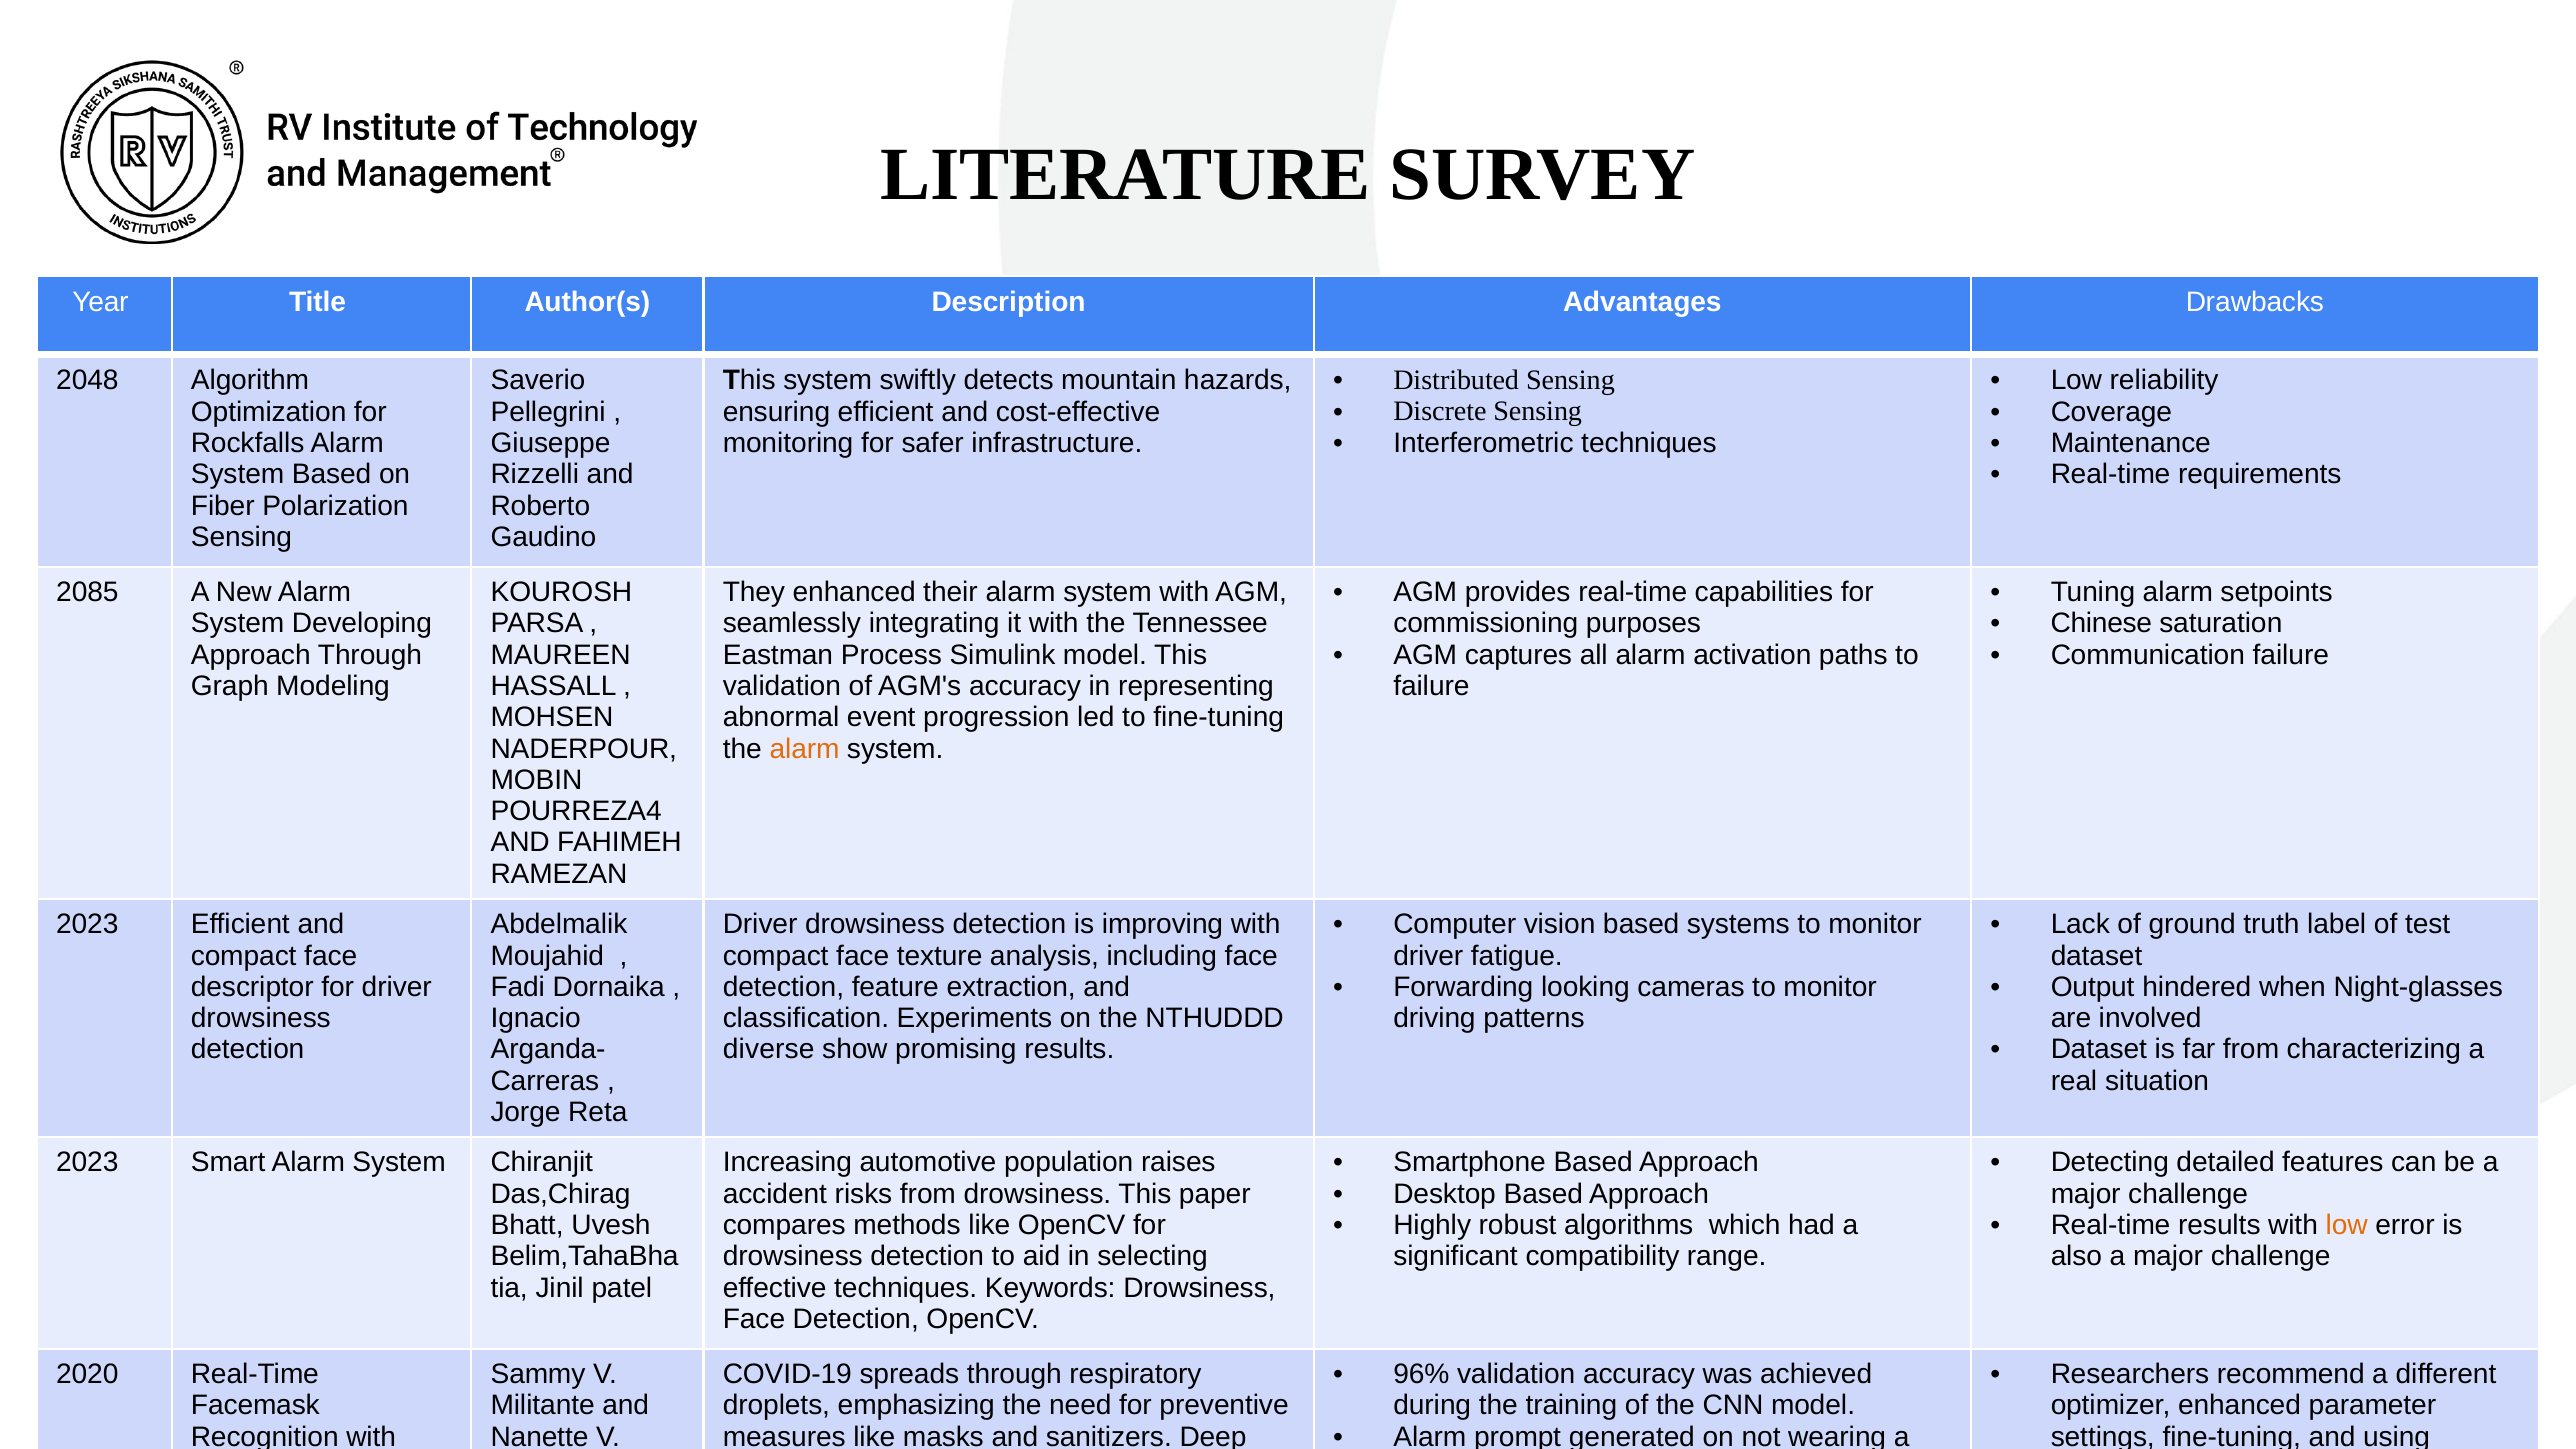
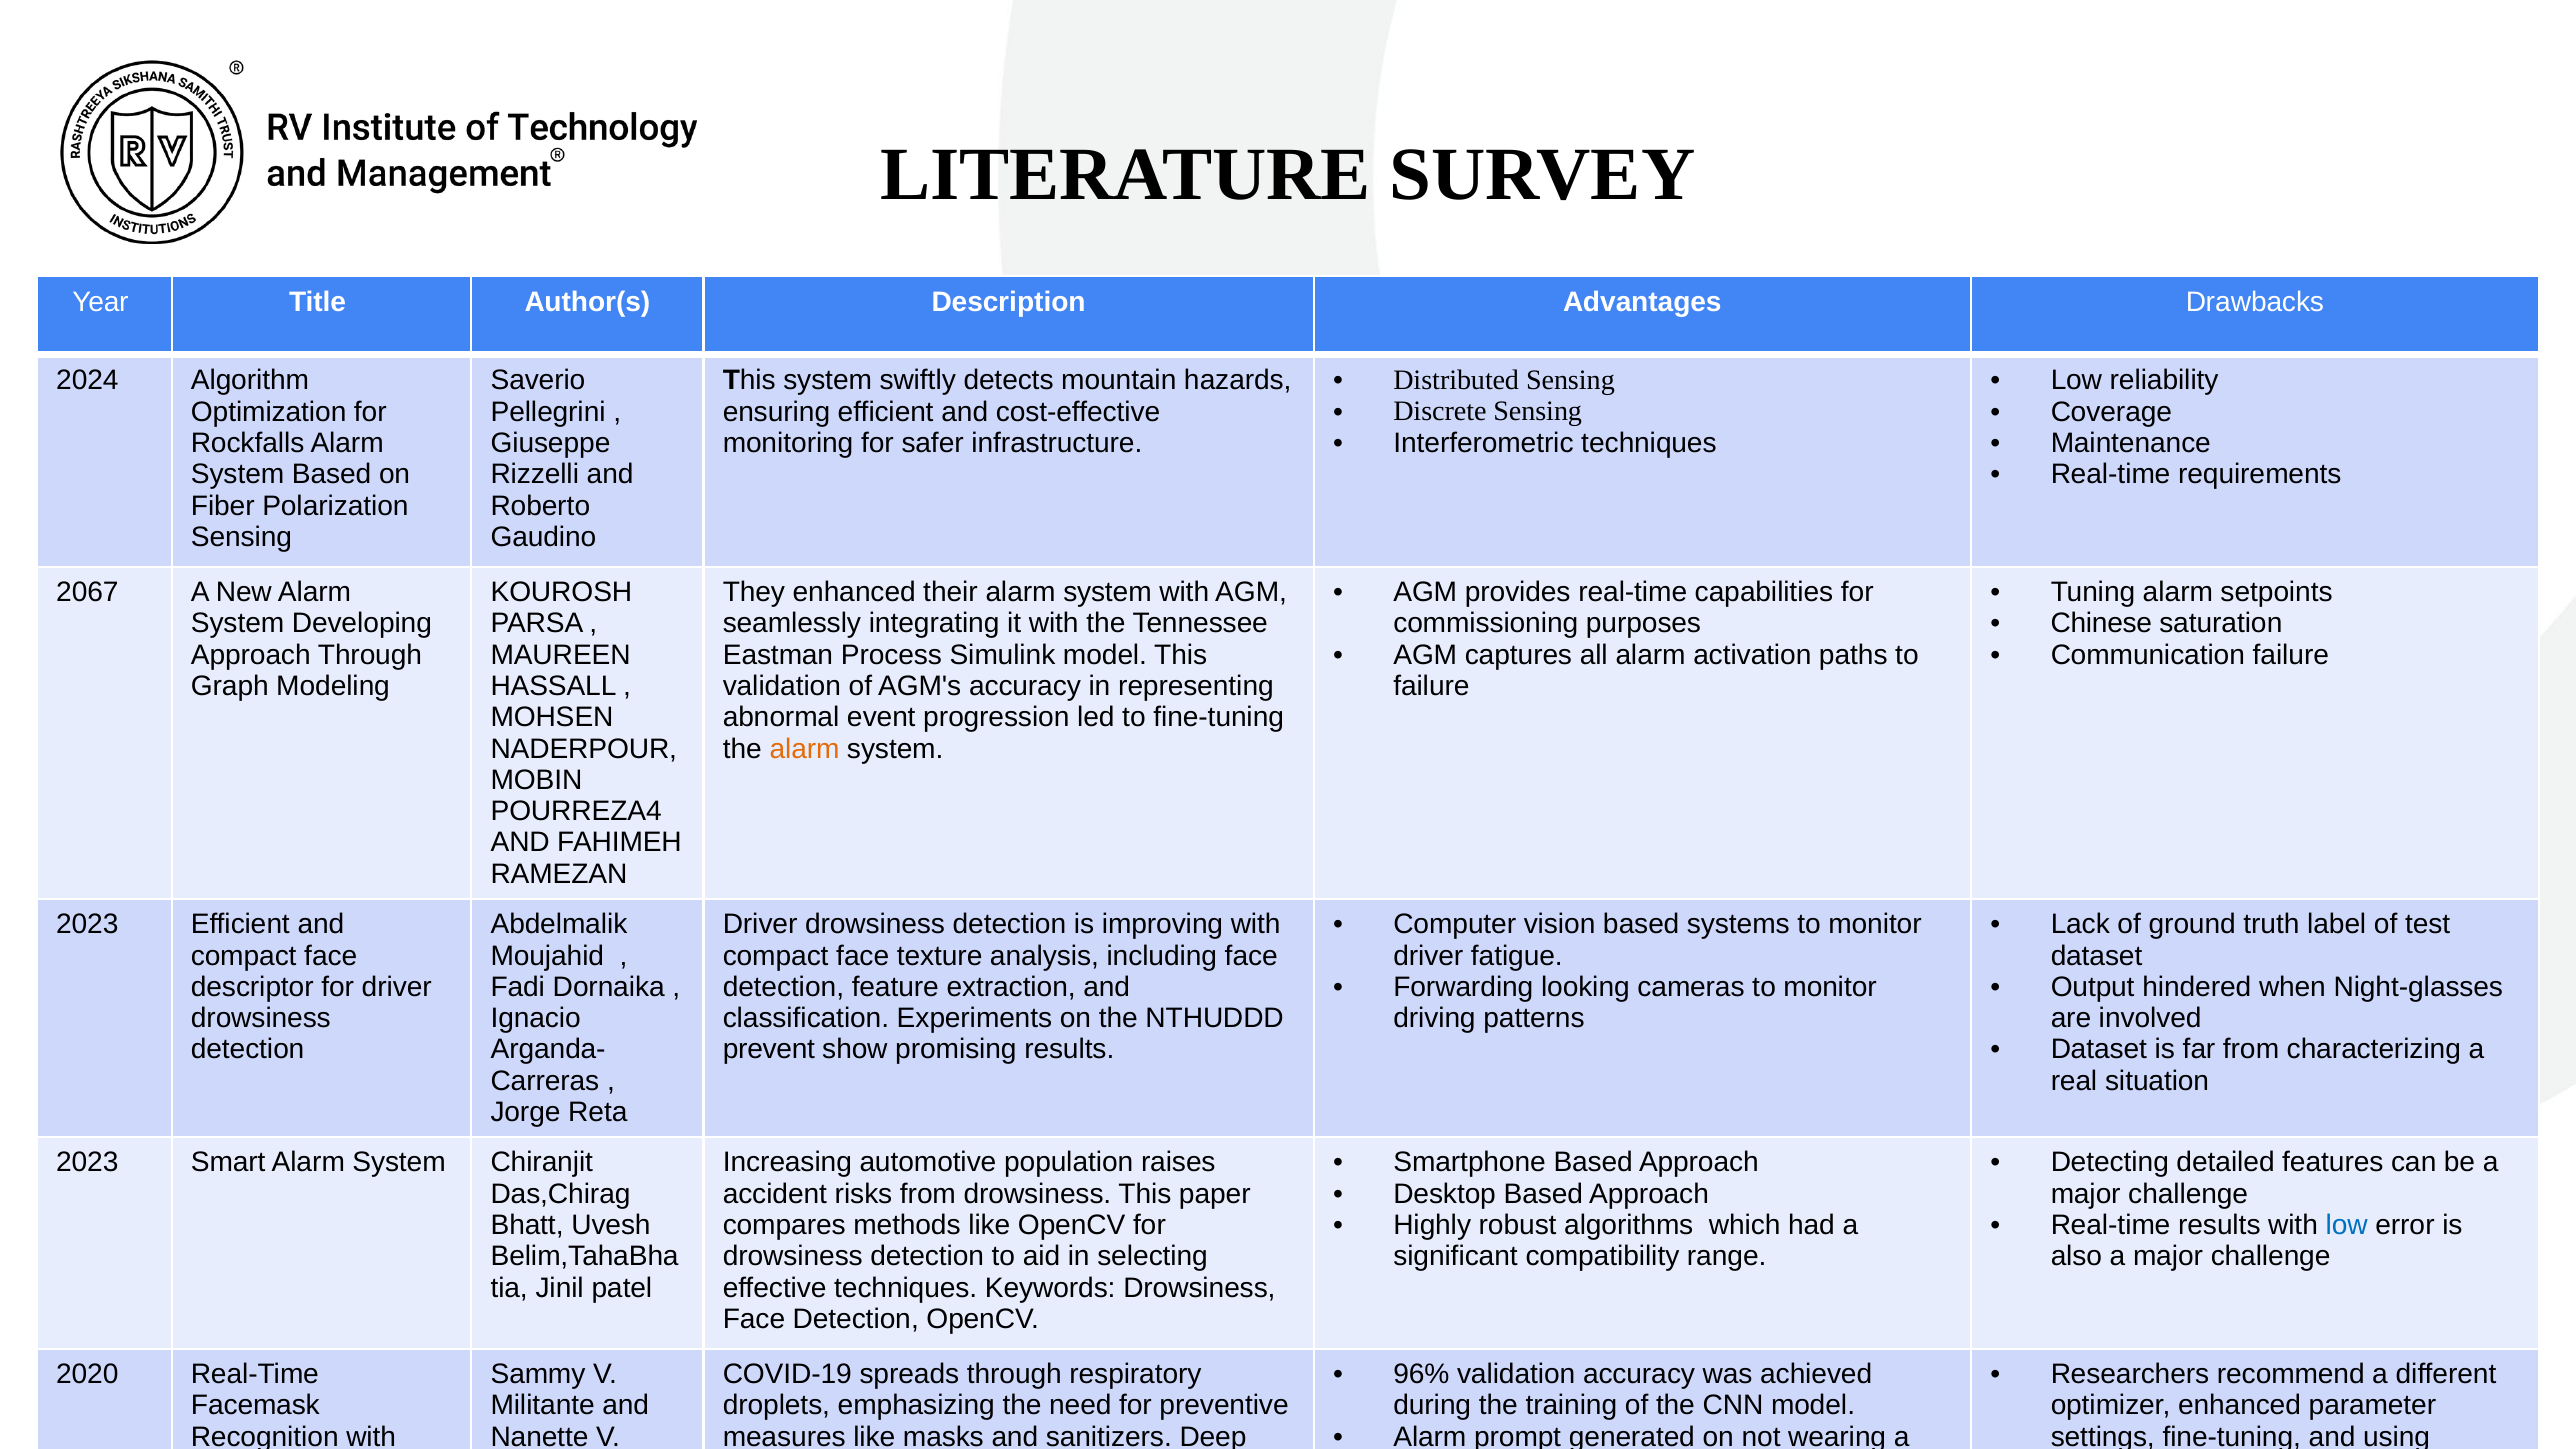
2048: 2048 -> 2024 (87, 381)
2085: 2085 -> 2067 (87, 592)
diverse: diverse -> prevent (769, 1050)
low colour: orange -> blue (2347, 1225)
